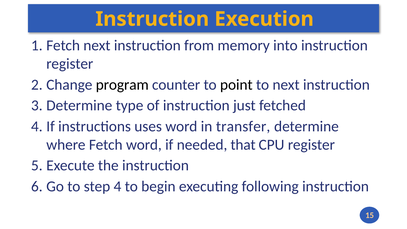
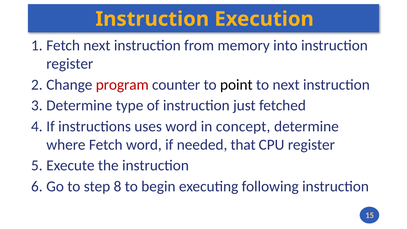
program colour: black -> red (122, 85)
transfer: transfer -> concept (243, 126)
4: 4 -> 8 (117, 186)
